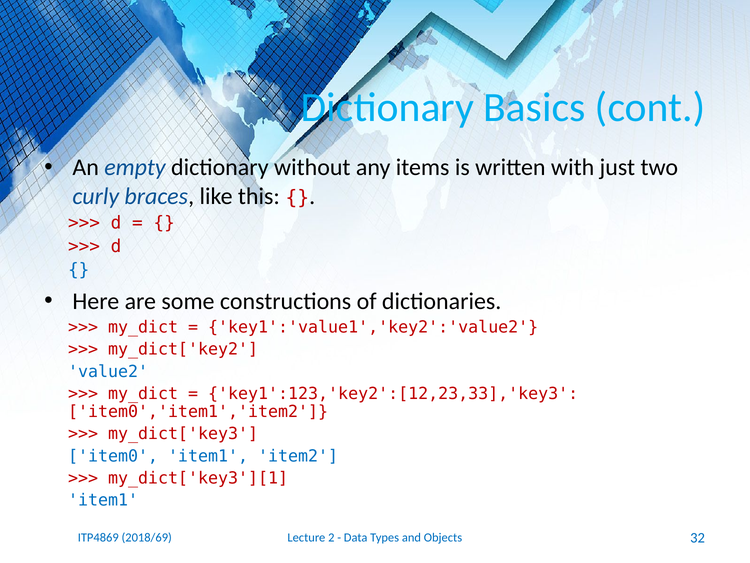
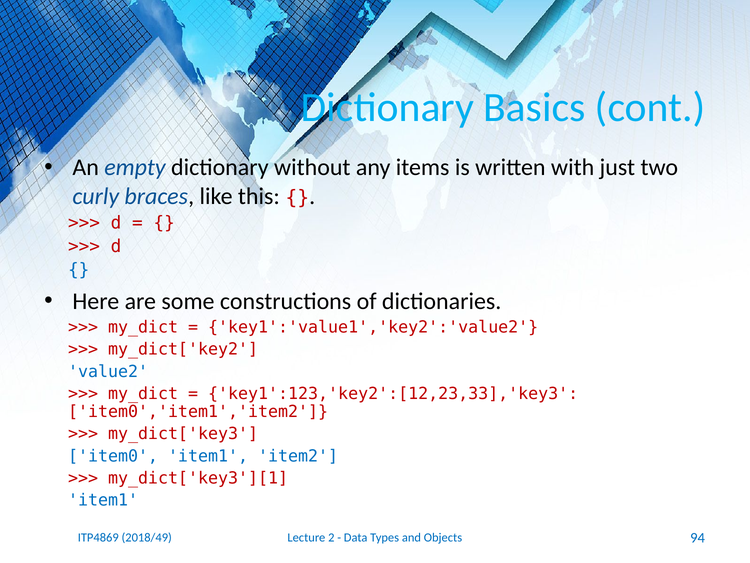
32: 32 -> 94 (698, 537)
2018/69: 2018/69 -> 2018/49 (147, 537)
